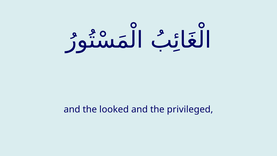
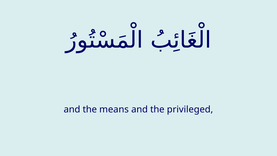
looked: looked -> means (114, 109)
